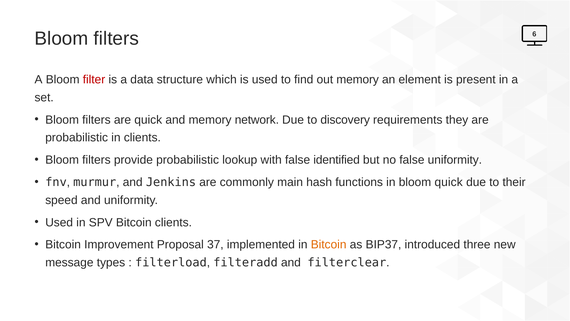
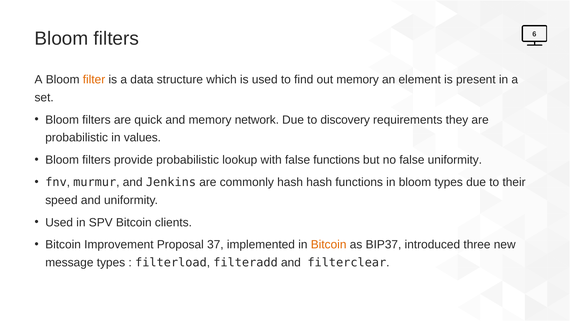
filter colour: red -> orange (94, 79)
in clients: clients -> values (142, 138)
false identified: identified -> functions (337, 160)
commonly main: main -> hash (290, 182)
bloom quick: quick -> types (449, 182)
